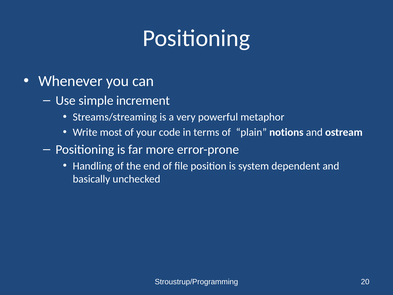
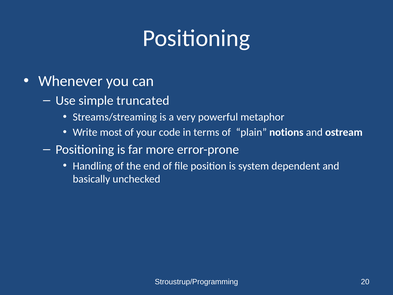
increment: increment -> truncated (143, 100)
